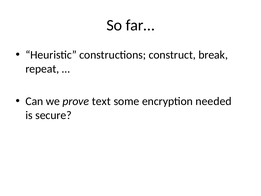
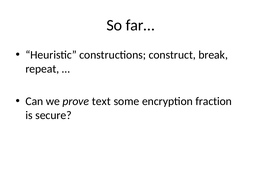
needed: needed -> fraction (214, 101)
